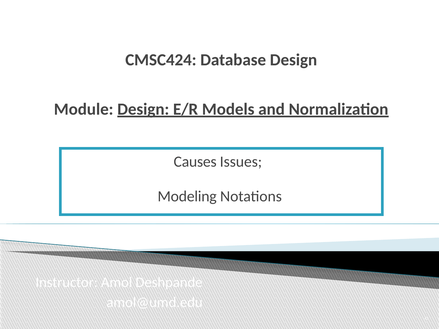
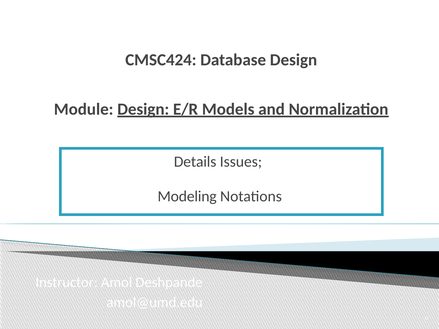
Causes: Causes -> Details (195, 162)
